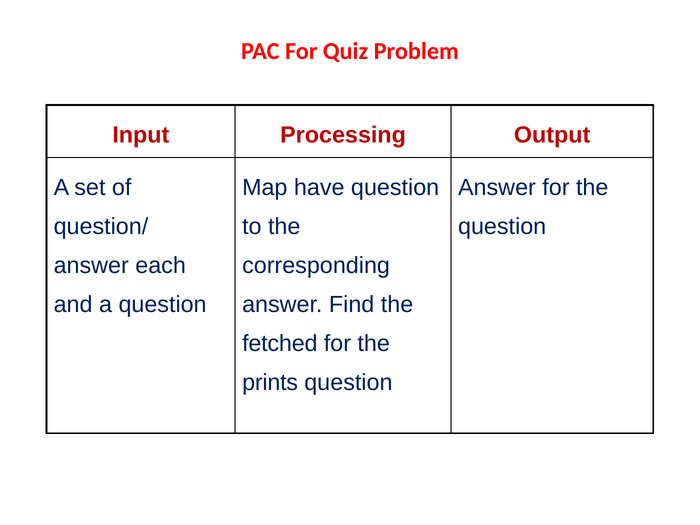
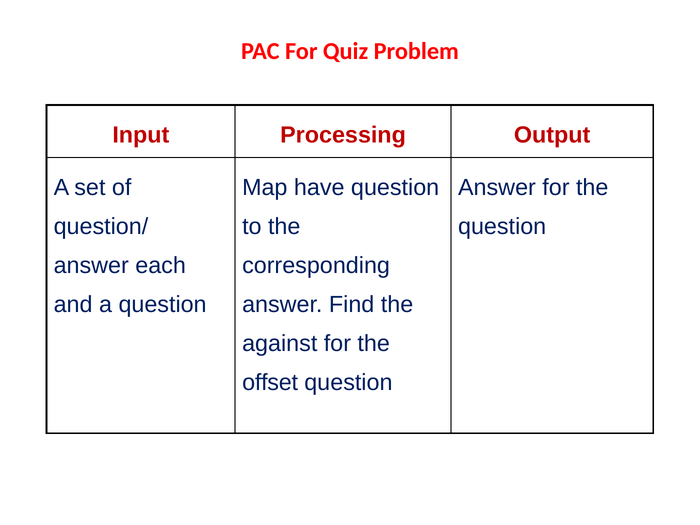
fetched: fetched -> against (280, 344)
prints: prints -> offset (270, 383)
